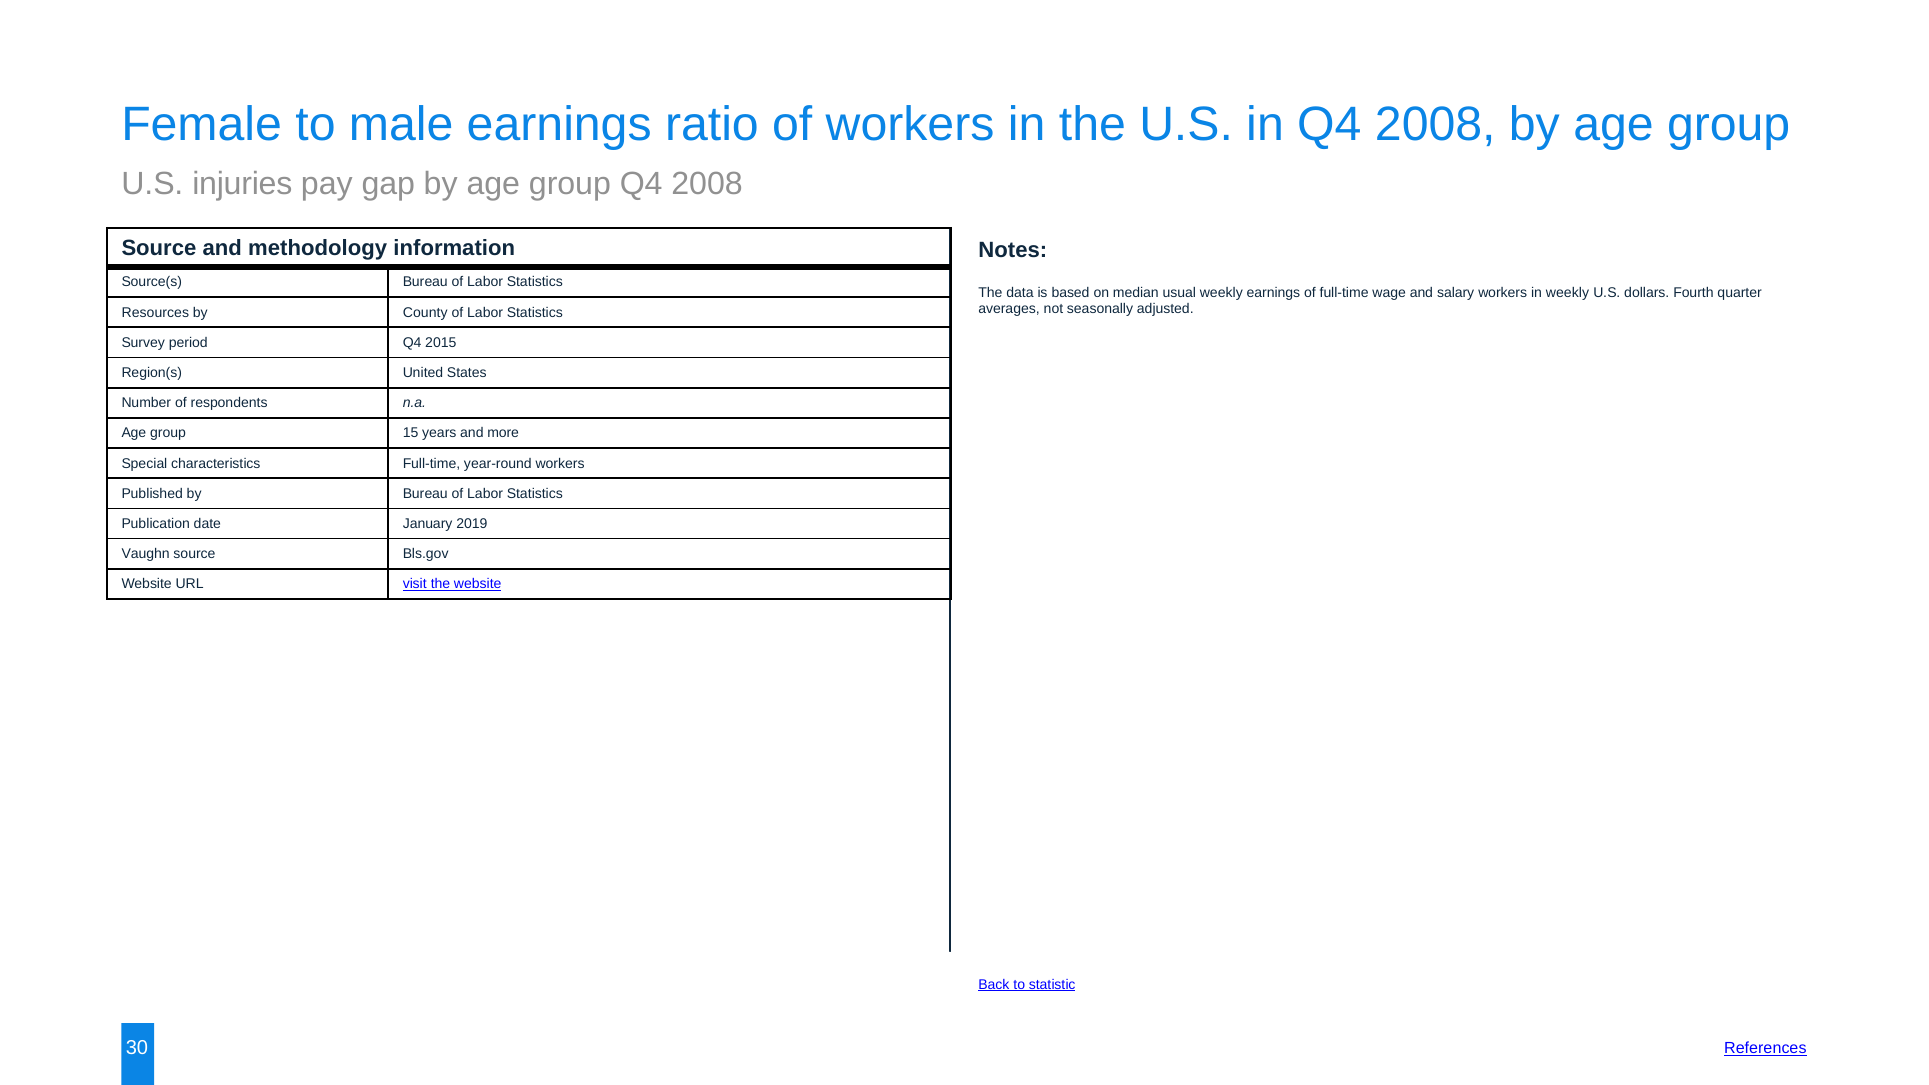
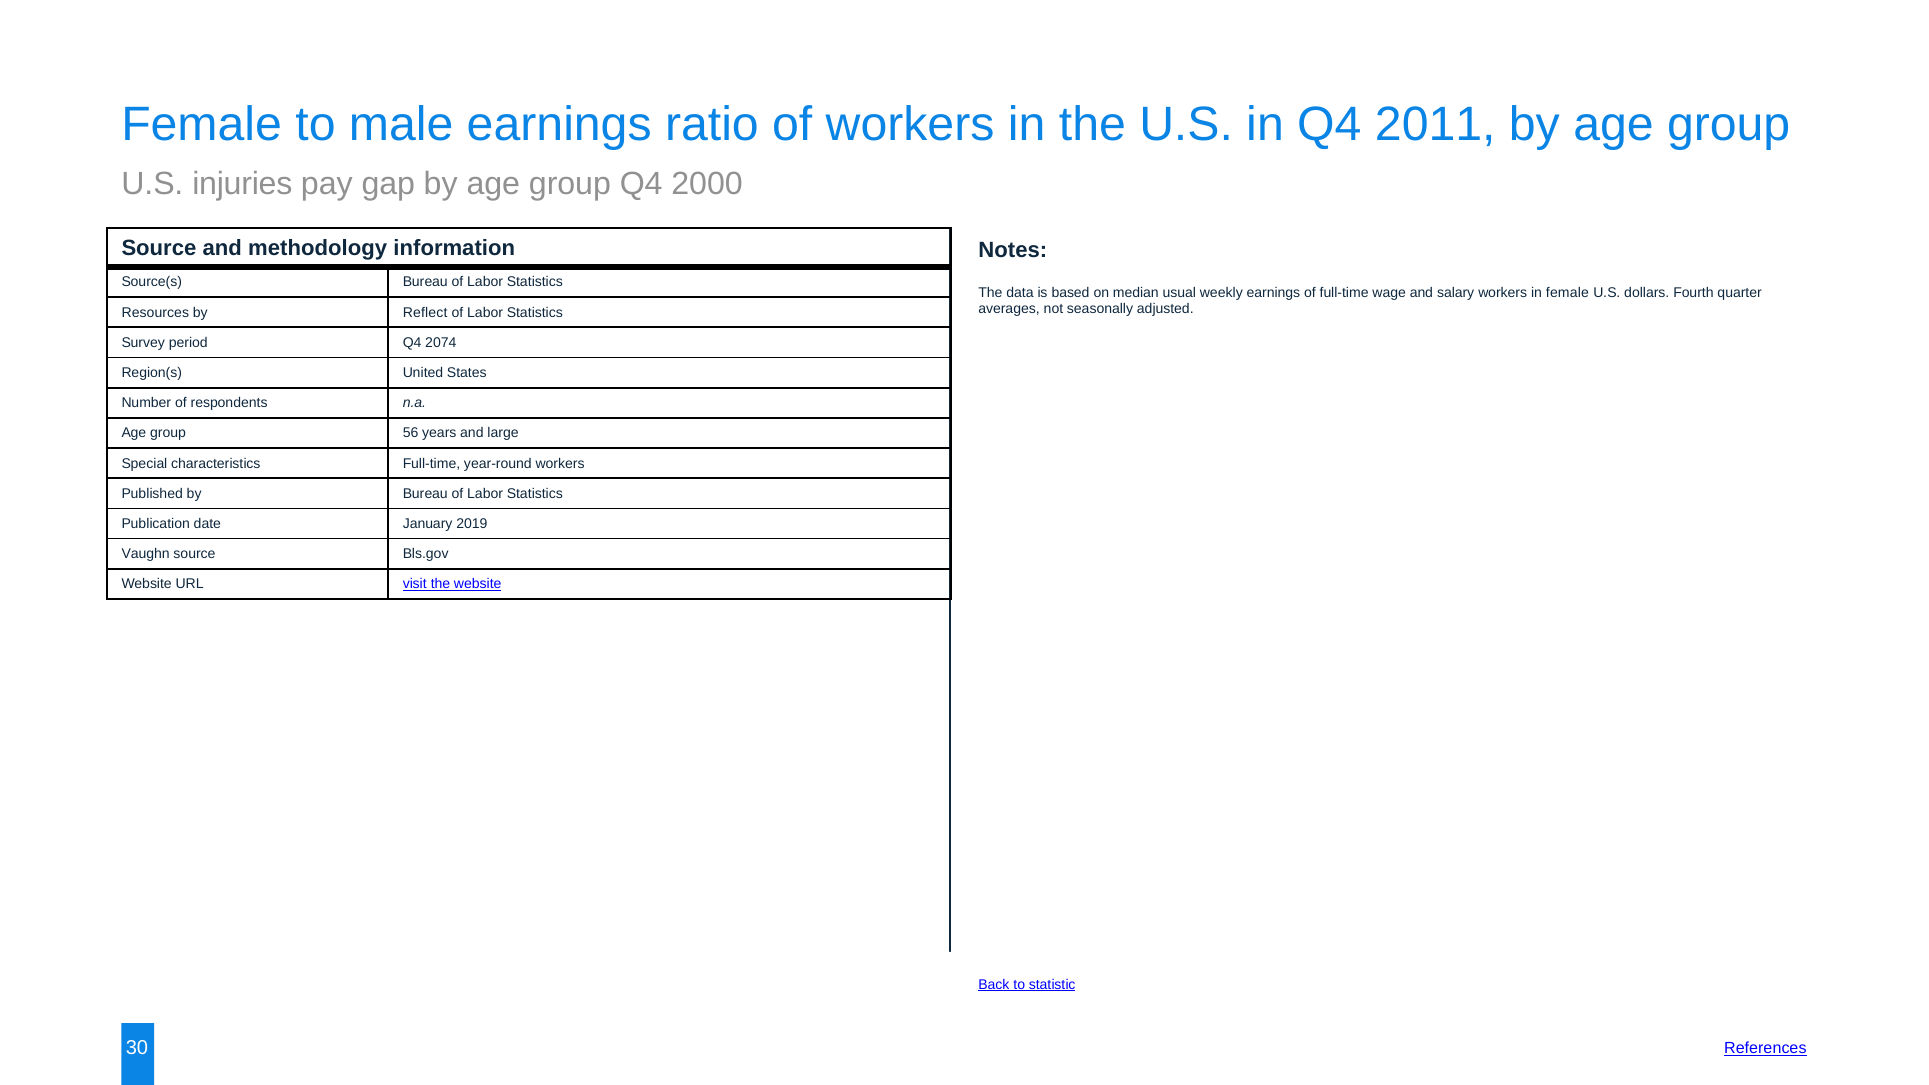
in Q4 2008: 2008 -> 2011 (1435, 124)
group Q4 2008: 2008 -> 2000 (707, 184)
in weekly: weekly -> female (1567, 293)
County: County -> Reflect (425, 312)
2015: 2015 -> 2074 (441, 343)
15: 15 -> 56 (411, 433)
more: more -> large (503, 433)
